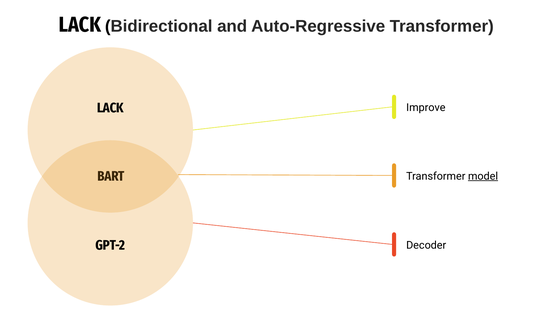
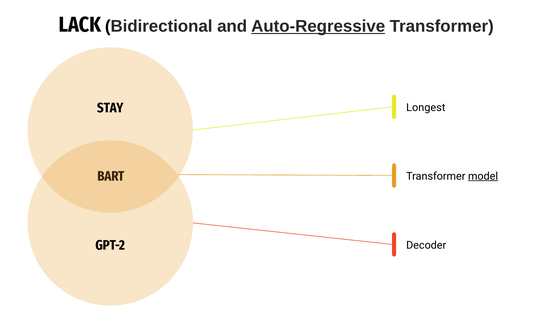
Auto-Regressive underline: none -> present (318, 26)
LACK: LACK -> STAY (110, 108)
Improve: Improve -> Longest (426, 108)
